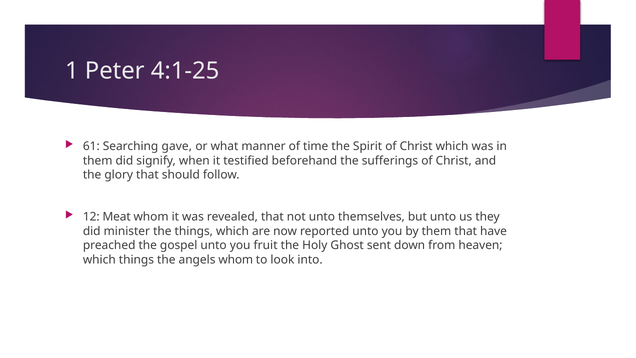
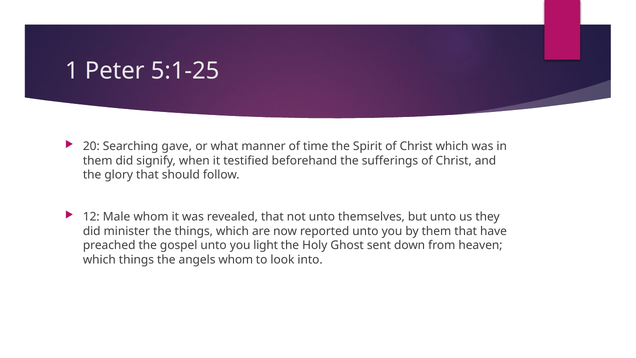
4:1-25: 4:1-25 -> 5:1-25 (185, 71)
61: 61 -> 20 (91, 146)
Meat: Meat -> Male (117, 217)
fruit: fruit -> light (266, 245)
